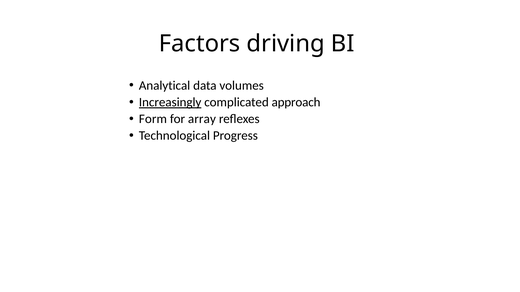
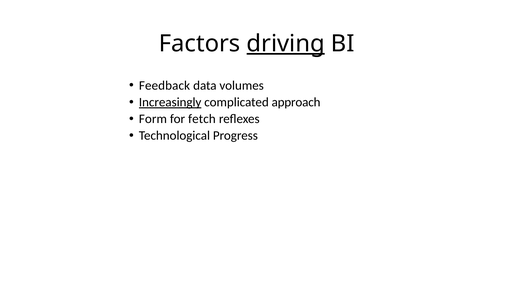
driving underline: none -> present (286, 44)
Analytical: Analytical -> Feedback (164, 86)
array: array -> fetch (202, 119)
